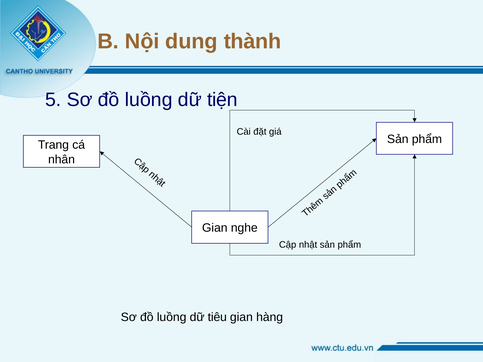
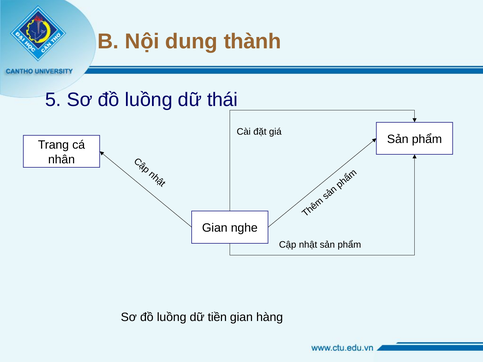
tiện: tiện -> thái (222, 100)
tiêu: tiêu -> tiền (217, 318)
